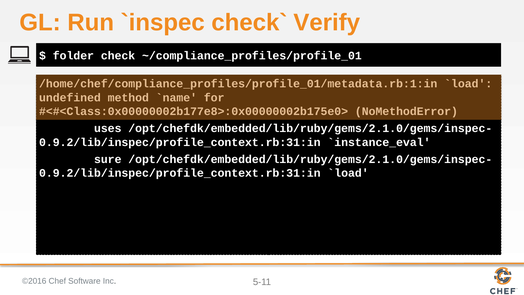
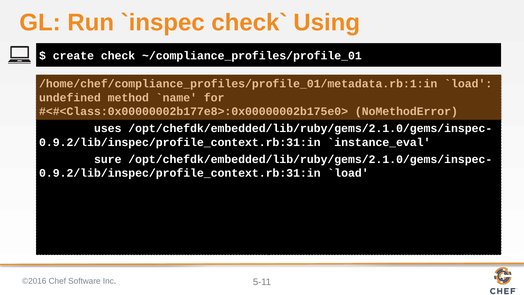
Verify: Verify -> Using (327, 23)
folder: folder -> create (73, 56)
